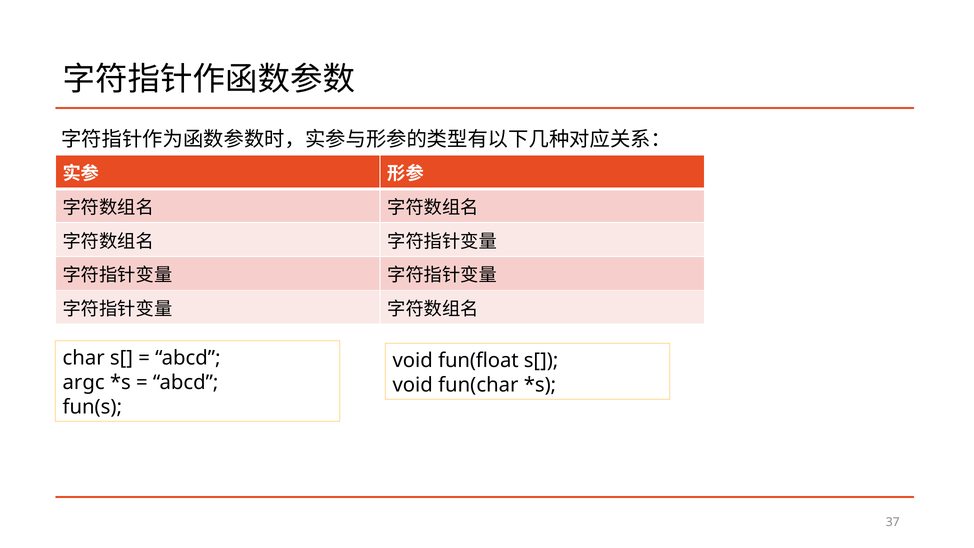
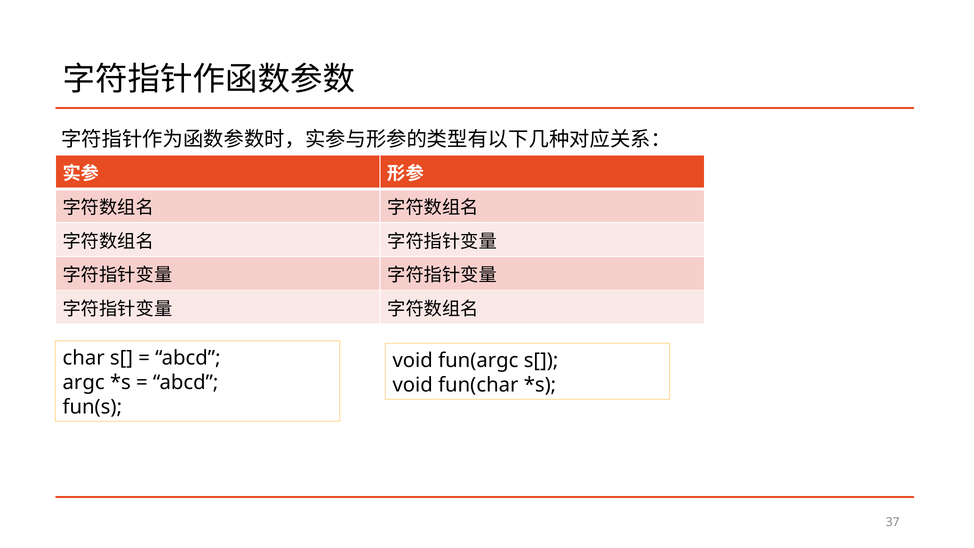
fun(float: fun(float -> fun(argc (478, 361)
